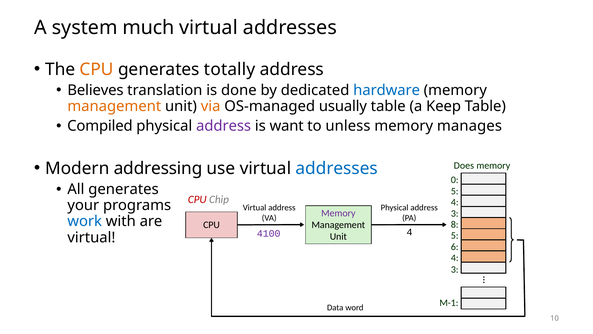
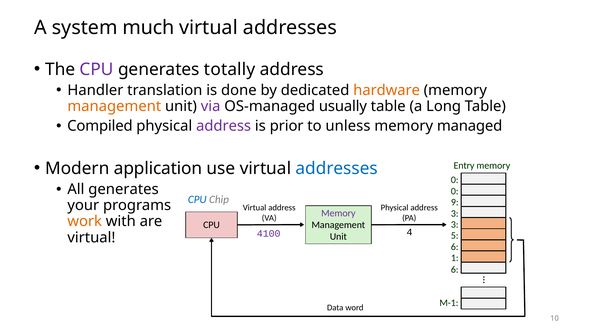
CPU colour: orange -> purple (97, 69)
Believes: Believes -> Handler (95, 90)
hardware colour: blue -> orange (387, 90)
via colour: orange -> purple (211, 106)
Keep: Keep -> Long (444, 106)
want: want -> prior (287, 126)
manages: manages -> managed (470, 126)
addressing: addressing -> application (158, 168)
Does: Does -> Entry (464, 165)
5: 5 -> 0 (455, 191)
CPU colour: red -> blue (197, 199)
4: 4 -> 9 (455, 202)
work colour: blue -> orange (85, 221)
8: 8 -> 3 (455, 224)
4: 4 -> 1 (455, 258)
3: 3 -> 6 (455, 269)
